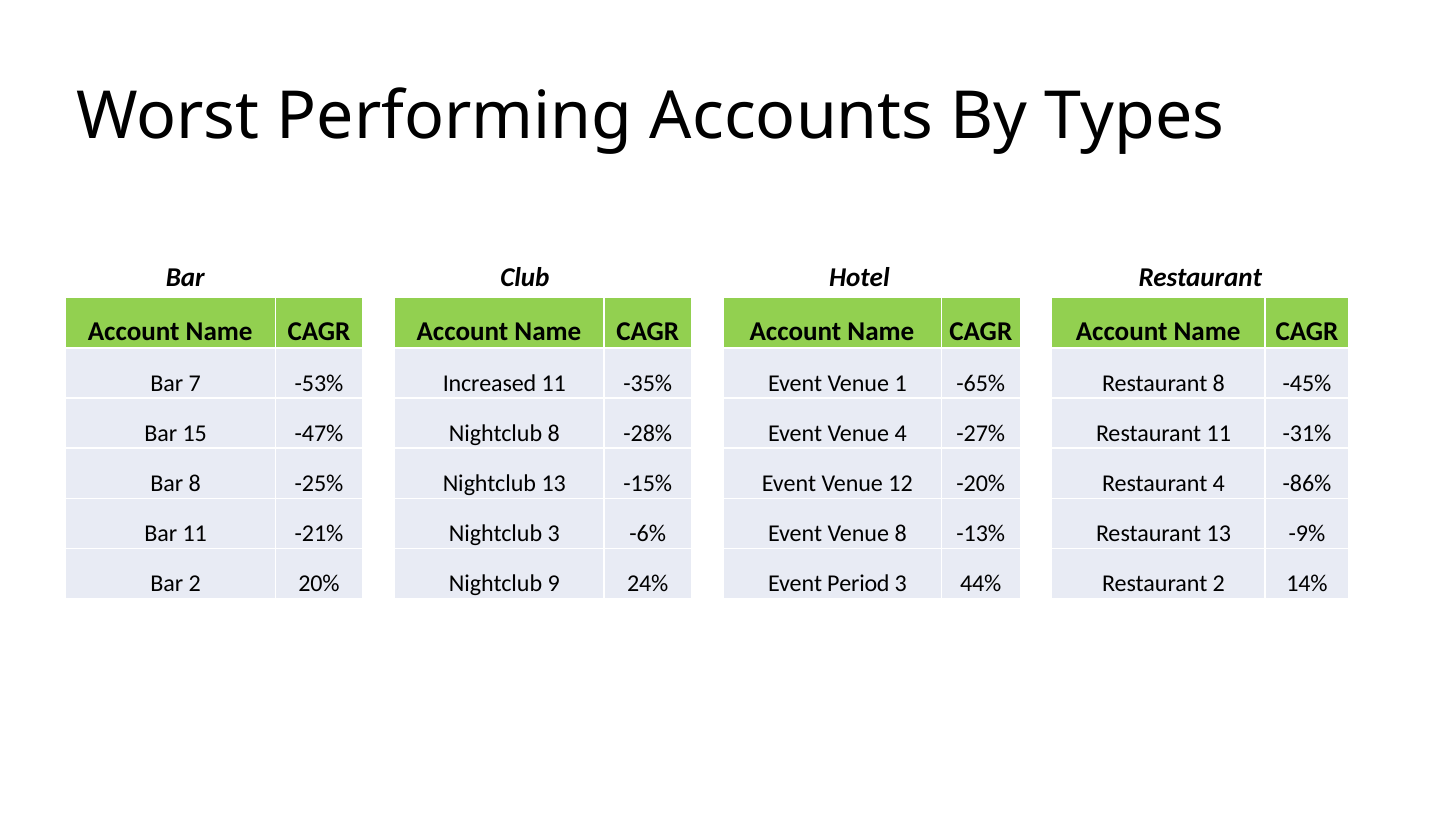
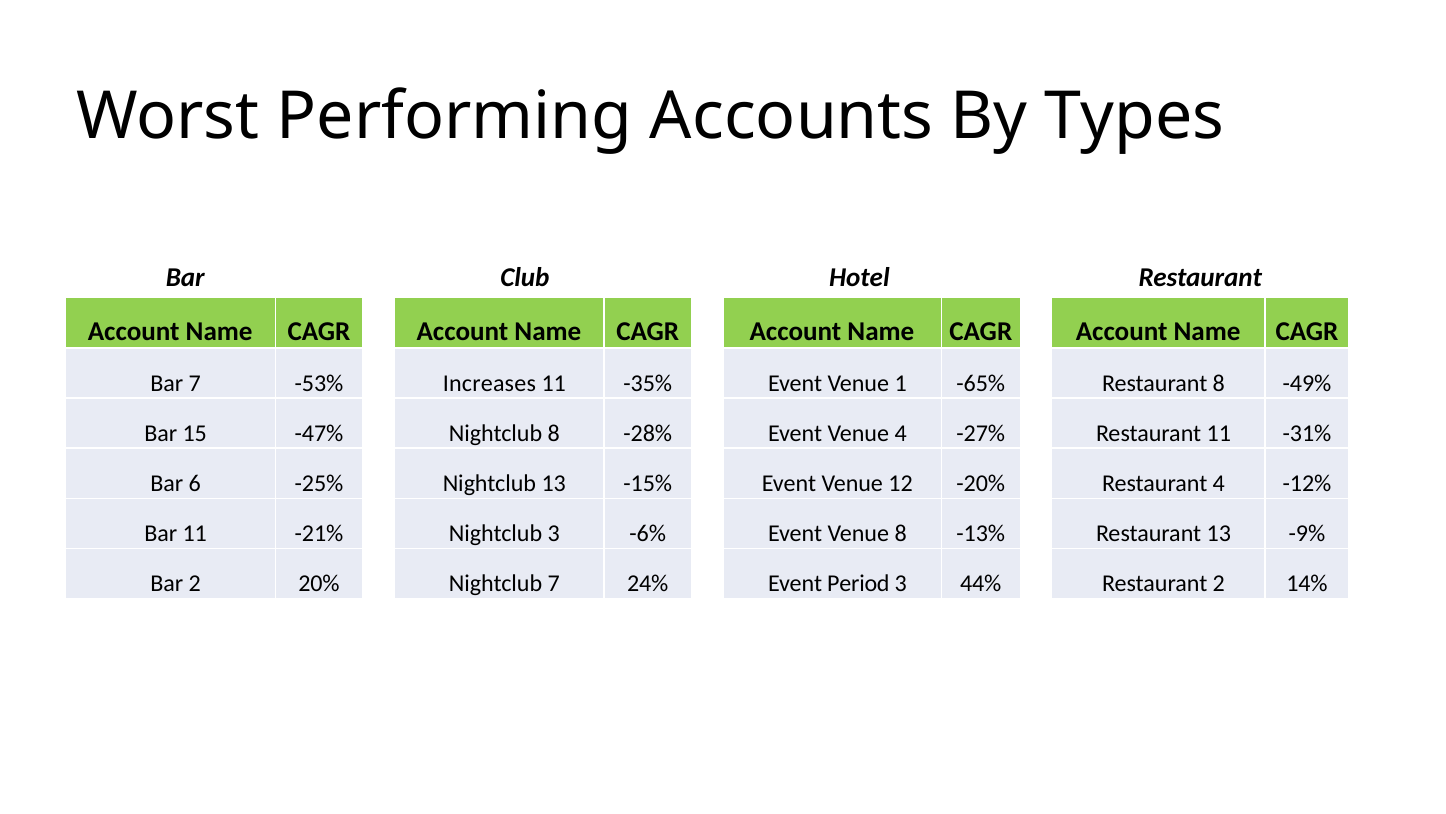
Increased: Increased -> Increases (489, 383)
-45%: -45% -> -49% (1307, 383)
Bar 8: 8 -> 6 (195, 483)
-86%: -86% -> -12% (1307, 483)
Nightclub 9: 9 -> 7 (554, 584)
